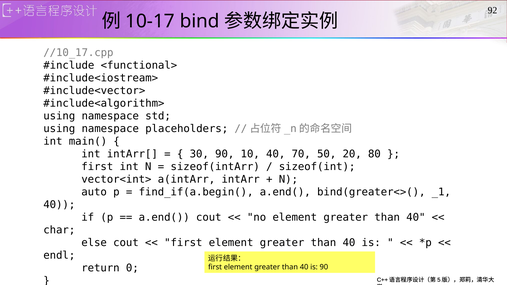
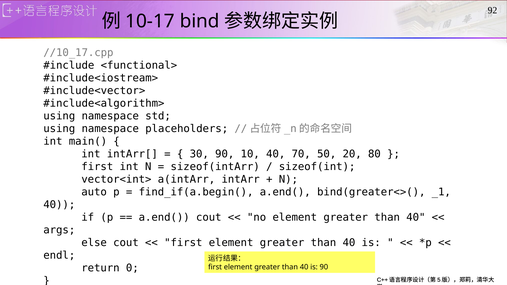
char: char -> args (59, 230)
